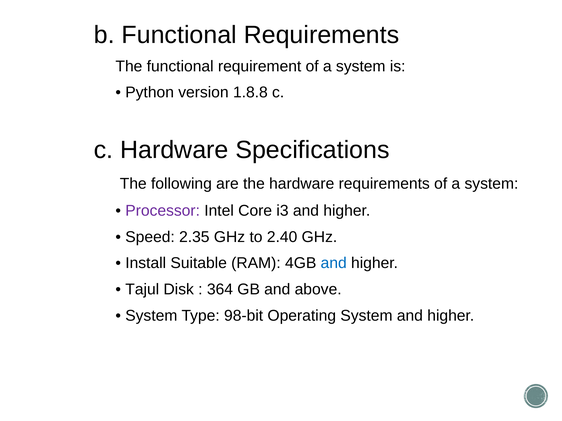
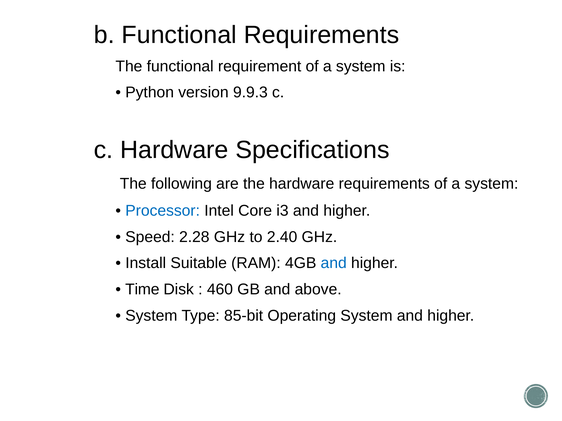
1.8.8: 1.8.8 -> 9.9.3 (250, 93)
Processor colour: purple -> blue (163, 211)
2.35: 2.35 -> 2.28 (194, 237)
Tajul: Tajul -> Time (142, 290)
364: 364 -> 460 (220, 290)
98-bit: 98-bit -> 85-bit (244, 316)
